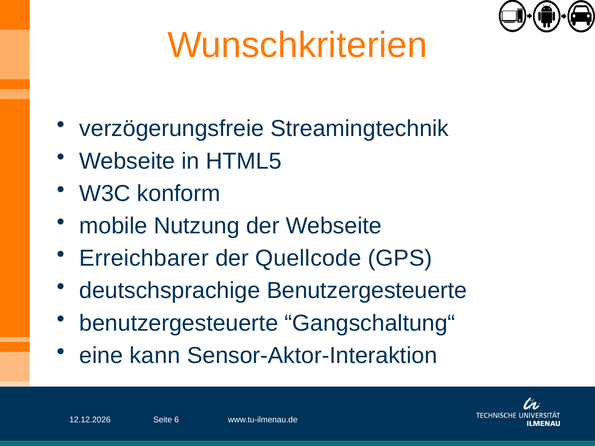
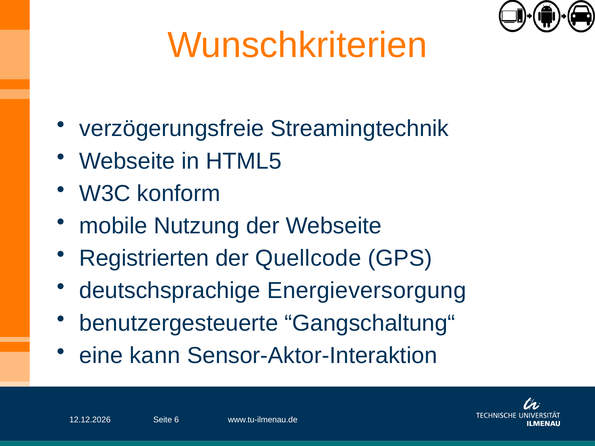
Erreichbarer: Erreichbarer -> Registrierten (144, 258)
deutschsprachige Benutzergesteuerte: Benutzergesteuerte -> Energieversorgung (367, 291)
